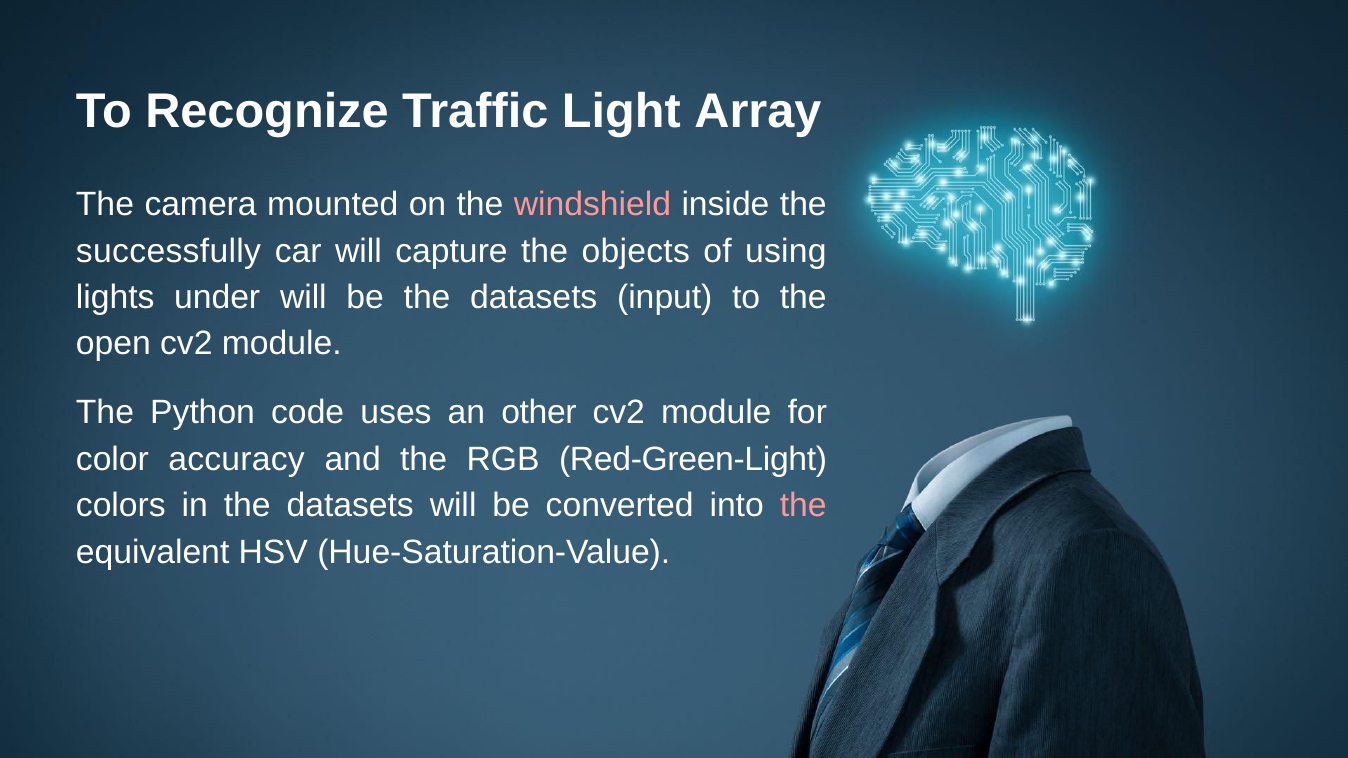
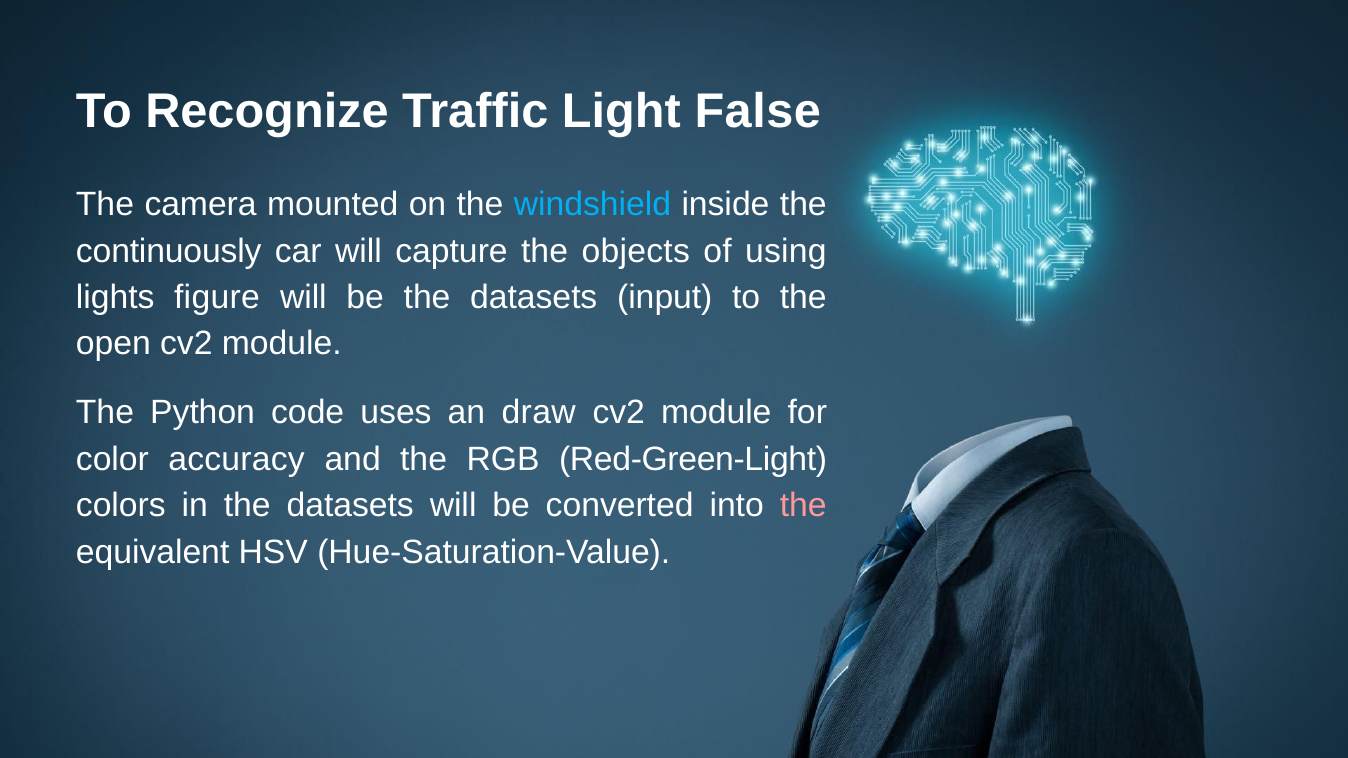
Array: Array -> False (758, 112)
windshield colour: pink -> light blue (593, 205)
successfully: successfully -> continuously (169, 251)
under: under -> figure (217, 297)
other: other -> draw (539, 413)
